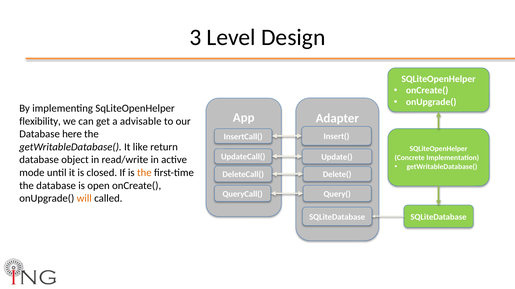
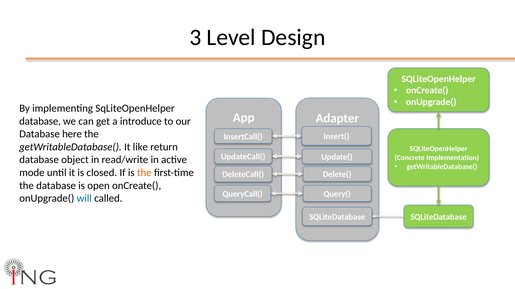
flexibility: flexibility -> database (40, 121)
advisable: advisable -> introduce (141, 121)
will colour: orange -> blue (84, 199)
